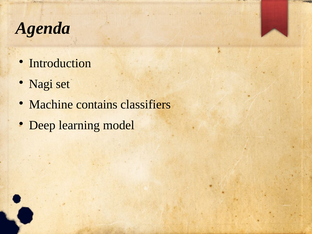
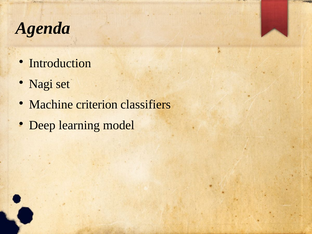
contains: contains -> criterion (97, 105)
